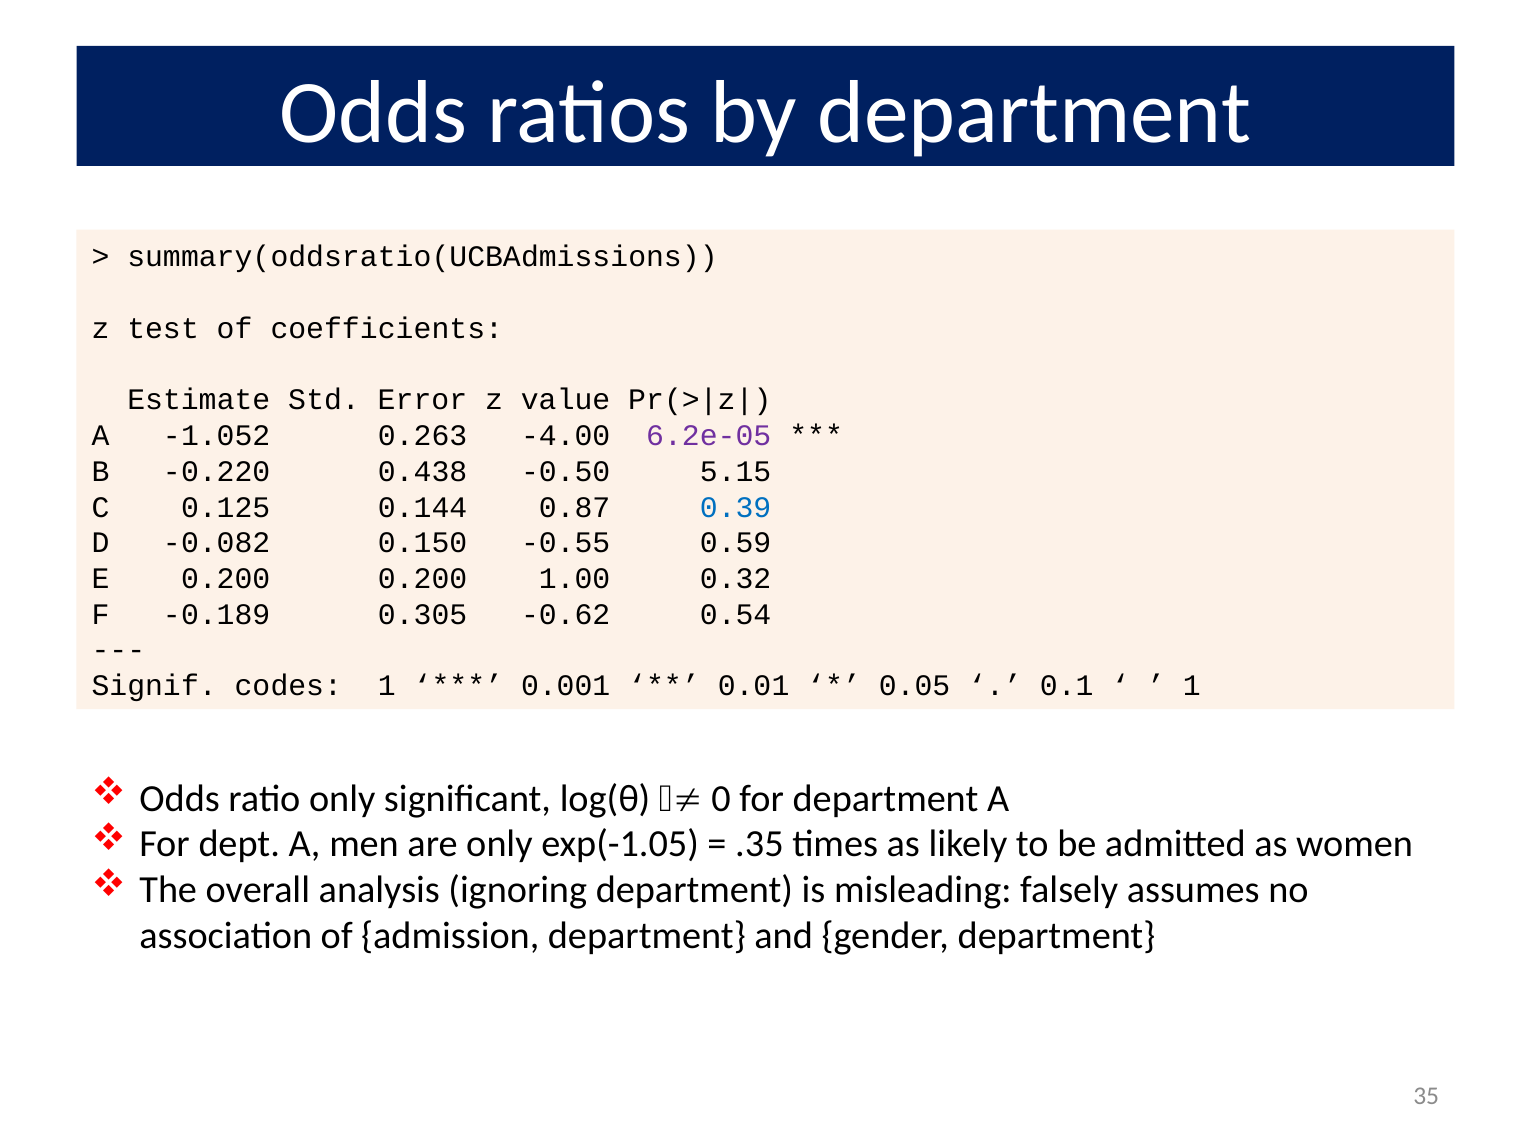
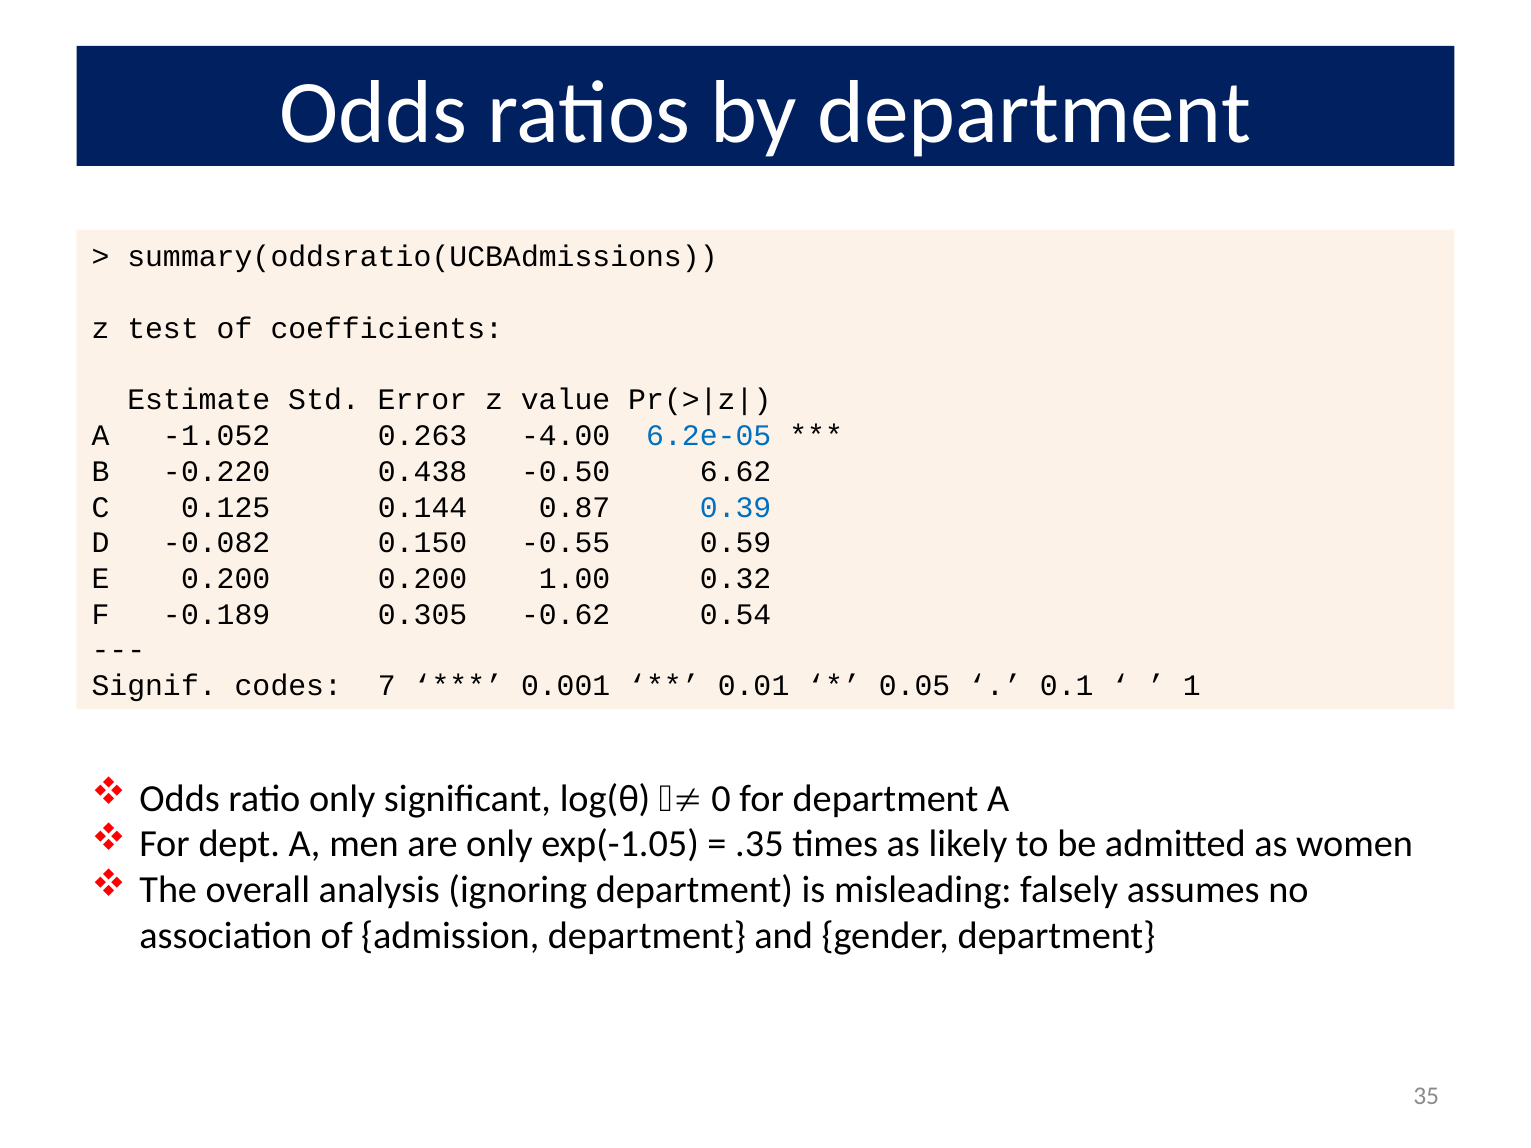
6.2e-05 colour: purple -> blue (709, 436)
5.15: 5.15 -> 6.62 (736, 472)
codes 1: 1 -> 7 (387, 686)
